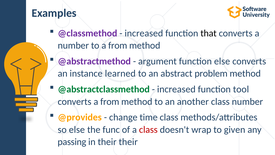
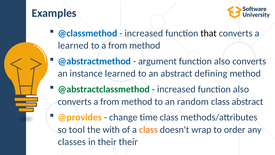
@classmethod colour: purple -> blue (87, 33)
number: number -> learned (73, 45)
@abstractmethod colour: purple -> blue (94, 61)
else: else -> also (222, 61)
problem: problem -> defining (211, 73)
tool: tool -> also (241, 89)
another: another -> random (193, 101)
class number: number -> abstract (247, 101)
so else: else -> tool (77, 129)
func: func -> with (111, 129)
class colour: red -> orange (148, 129)
given: given -> order (235, 129)
passing: passing -> classes (72, 142)
